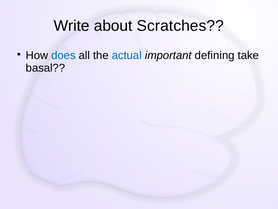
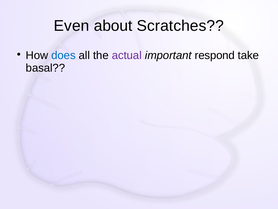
Write: Write -> Even (72, 26)
actual colour: blue -> purple (127, 55)
defining: defining -> respond (215, 55)
